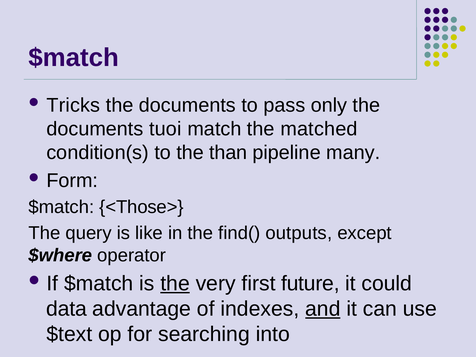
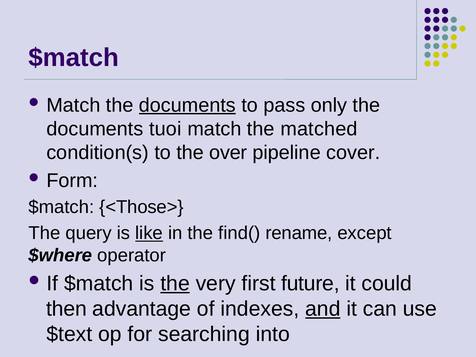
Tricks: Tricks -> Match (73, 105)
documents underline: none -> present (187, 105)
than: than -> over (228, 153)
many: many -> cover (353, 153)
like underline: none -> present (149, 233)
outputs: outputs -> rename (299, 233)
data: data -> then (67, 309)
